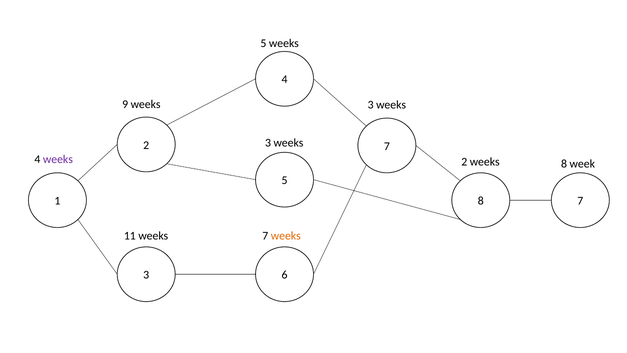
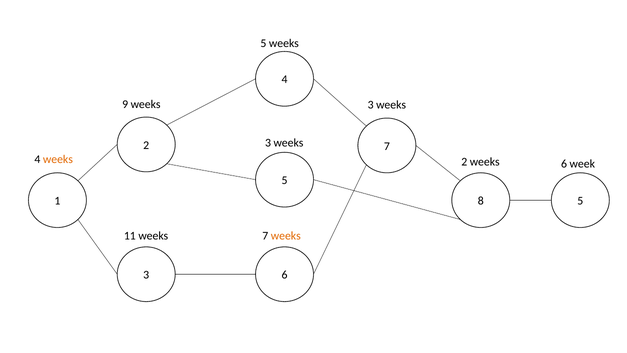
weeks colour: purple -> orange (58, 159)
weeks 8: 8 -> 6 (564, 164)
8 7: 7 -> 5 (580, 201)
